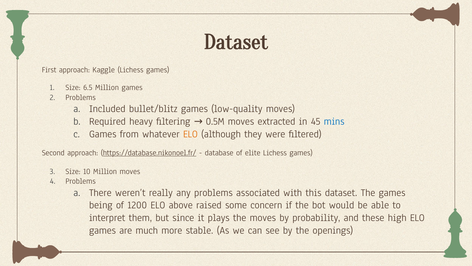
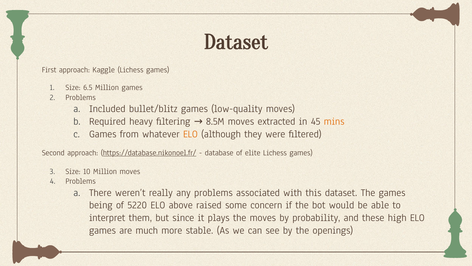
0.5M: 0.5M -> 8.5M (215, 121)
mins colour: blue -> orange (334, 121)
1200: 1200 -> 5220 (137, 205)
